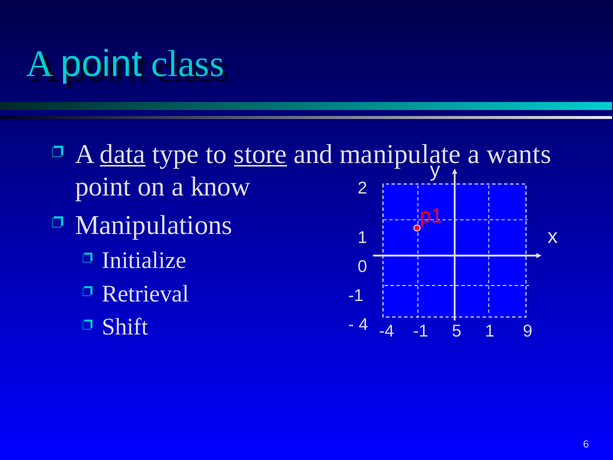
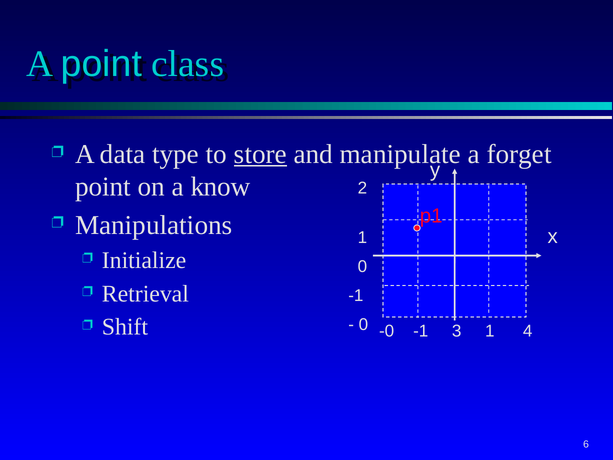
data underline: present -> none (123, 154)
wants: wants -> forget (519, 154)
4: 4 -> 0 (363, 324)
-4: -4 -> -0 (387, 331)
5: 5 -> 3 (457, 331)
9: 9 -> 4 (528, 331)
